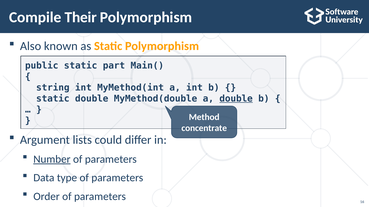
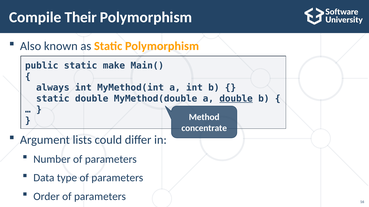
part: part -> make (114, 66)
string: string -> always (53, 88)
Number underline: present -> none (52, 160)
